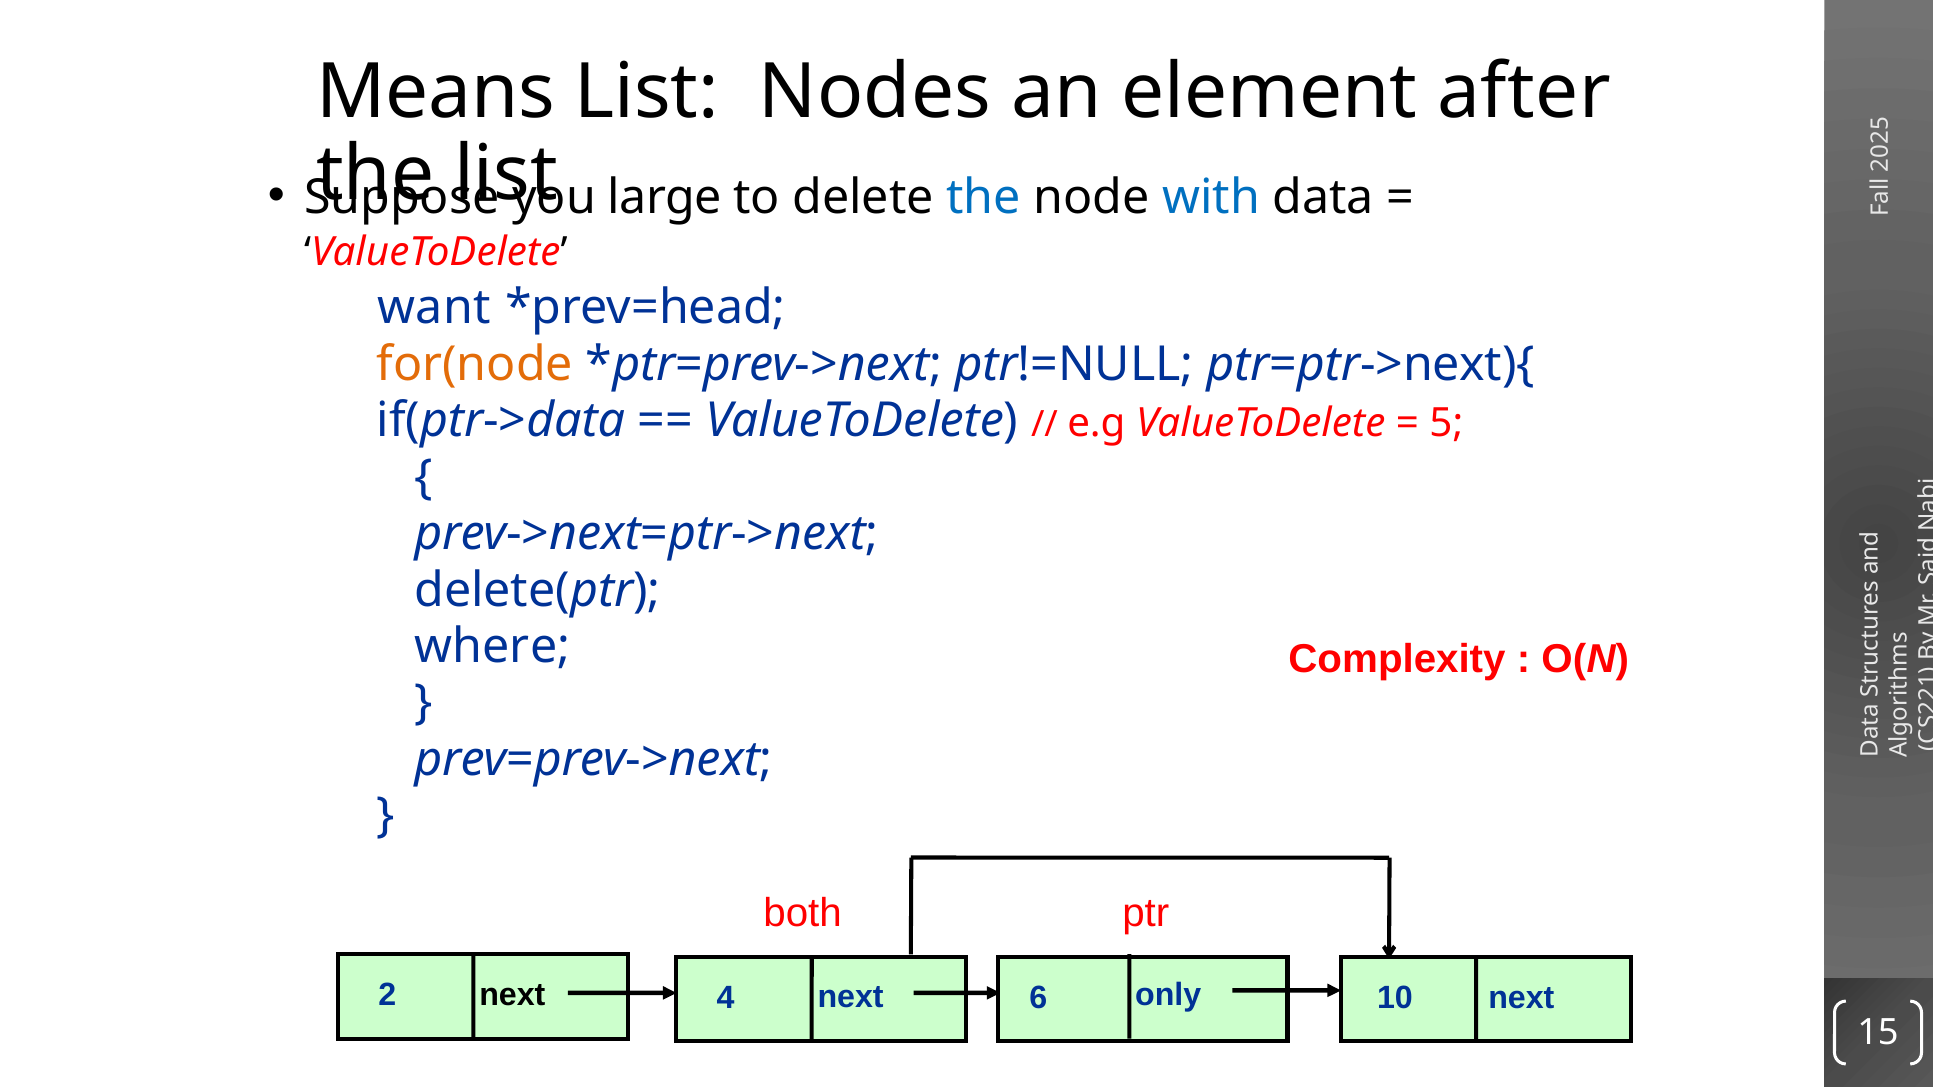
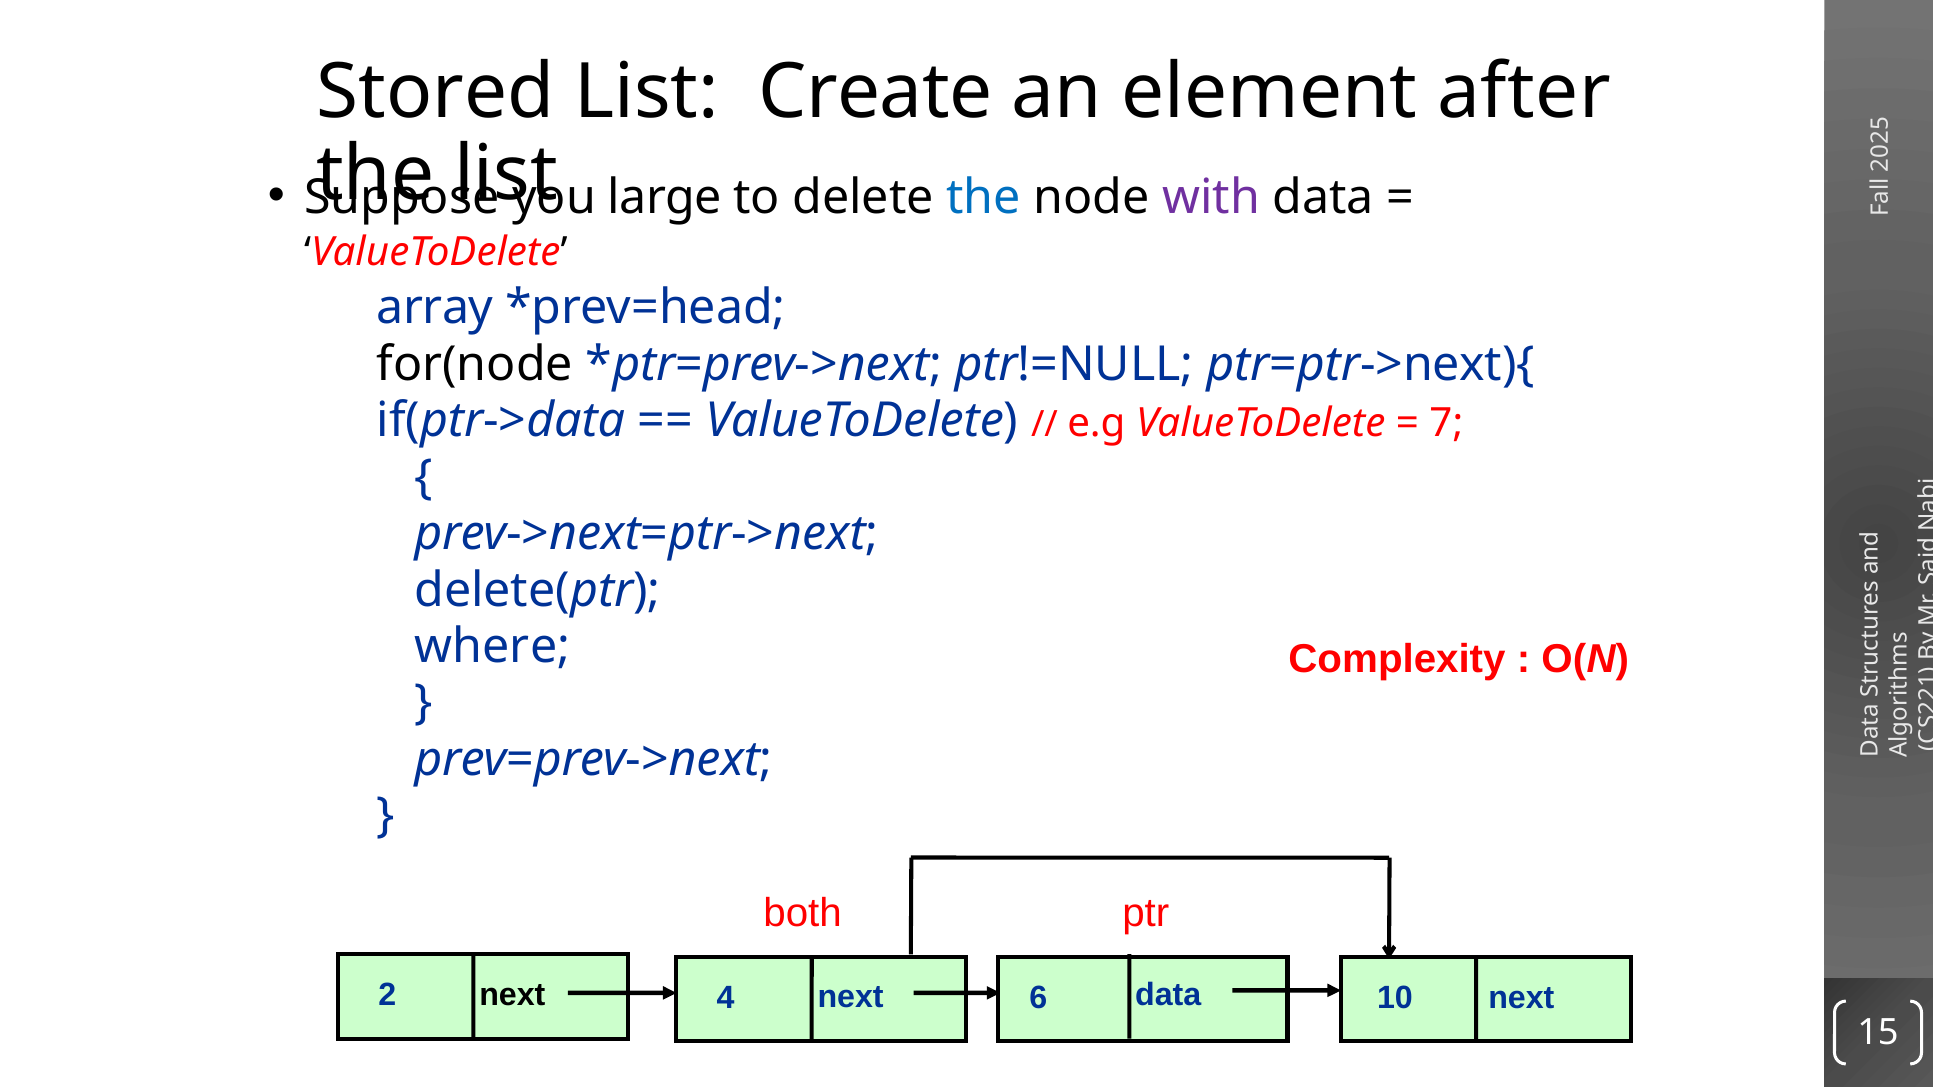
Means: Means -> Stored (435, 92)
Nodes: Nodes -> Create (876, 92)
with colour: blue -> purple (1211, 197)
want: want -> array (435, 308)
for(node colour: orange -> black (475, 364)
5: 5 -> 7 (1446, 424)
only: only -> data (1168, 995)
